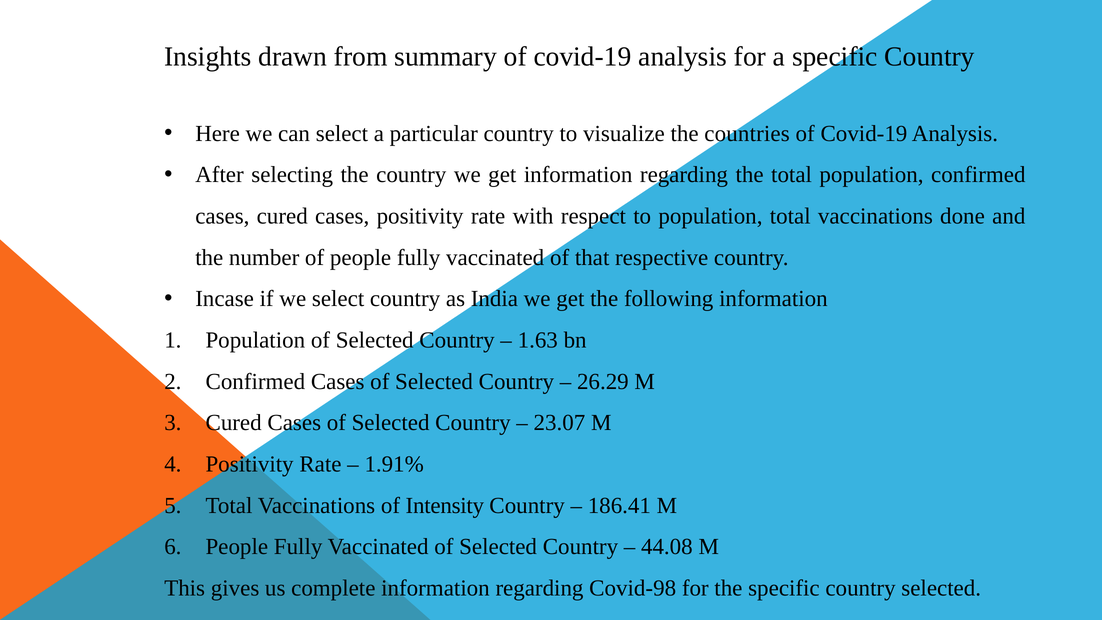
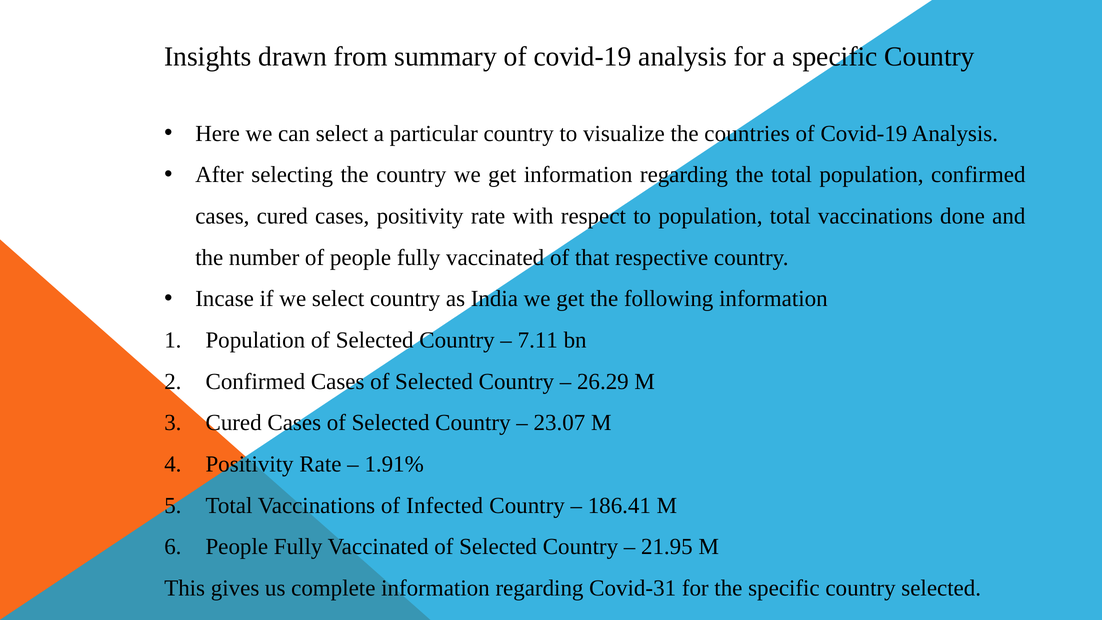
1.63: 1.63 -> 7.11 (538, 340)
Intensity: Intensity -> Infected (445, 505)
44.08: 44.08 -> 21.95 (667, 547)
Covid-98: Covid-98 -> Covid-31 (633, 588)
